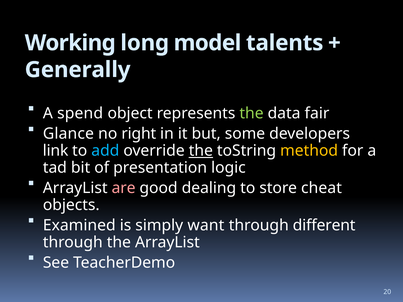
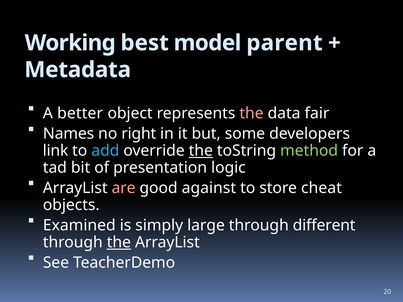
long: long -> best (145, 43)
talents: talents -> parent (284, 43)
Generally: Generally -> Metadata (78, 70)
spend: spend -> better (80, 113)
the colour: light green -> pink (252, 113)
Glance: Glance -> Names (69, 134)
method colour: yellow -> light green (309, 151)
dealing: dealing -> against (209, 188)
want: want -> large (206, 226)
the underline: none -> present (119, 242)
